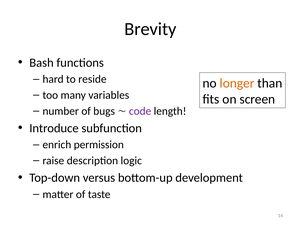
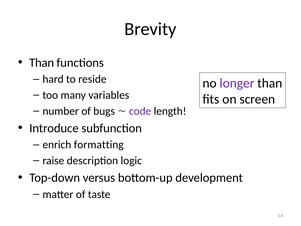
Bash: Bash -> Than (42, 63)
longer colour: orange -> purple (237, 83)
permission: permission -> formatting (99, 145)
